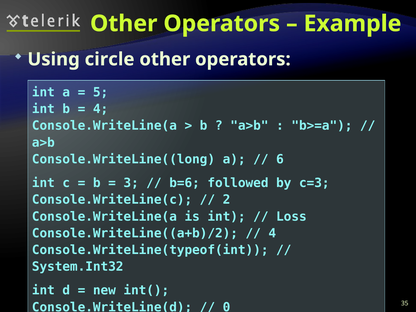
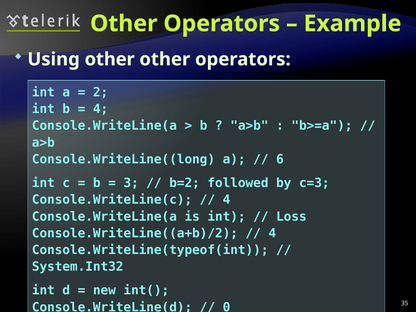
Using circle: circle -> other (110, 59)
5: 5 -> 2 (101, 92)
b=6: b=6 -> b=2 (185, 183)
2: 2 -> 4 (227, 200)
